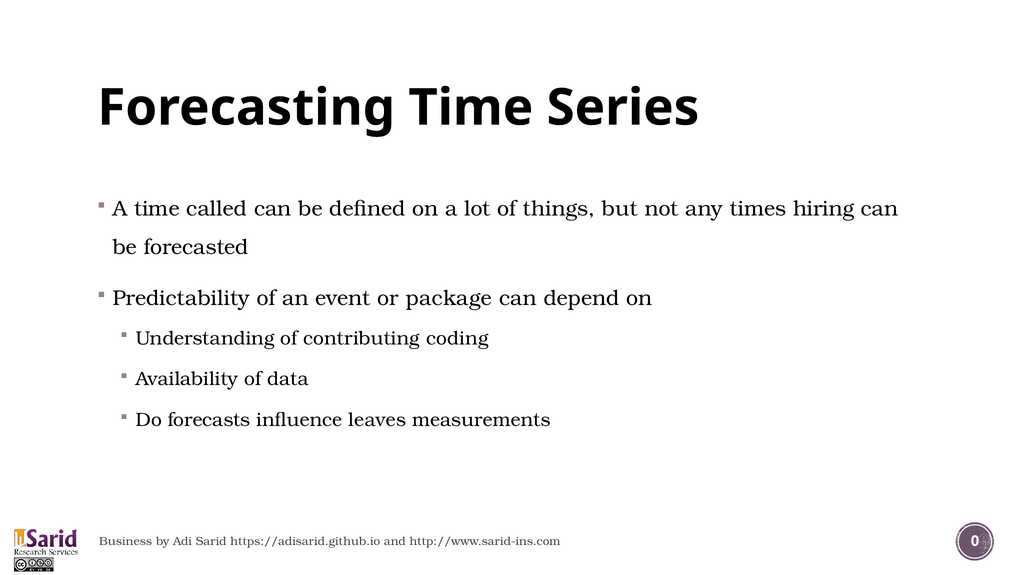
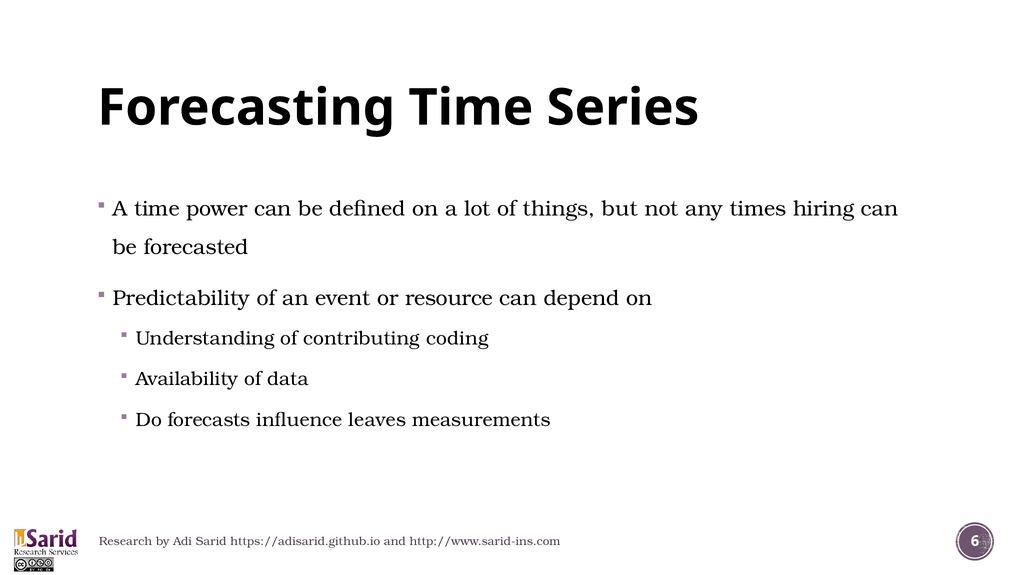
called: called -> power (217, 209)
package: package -> resource (449, 298)
Business: Business -> Research (126, 541)
0: 0 -> 6 (975, 541)
